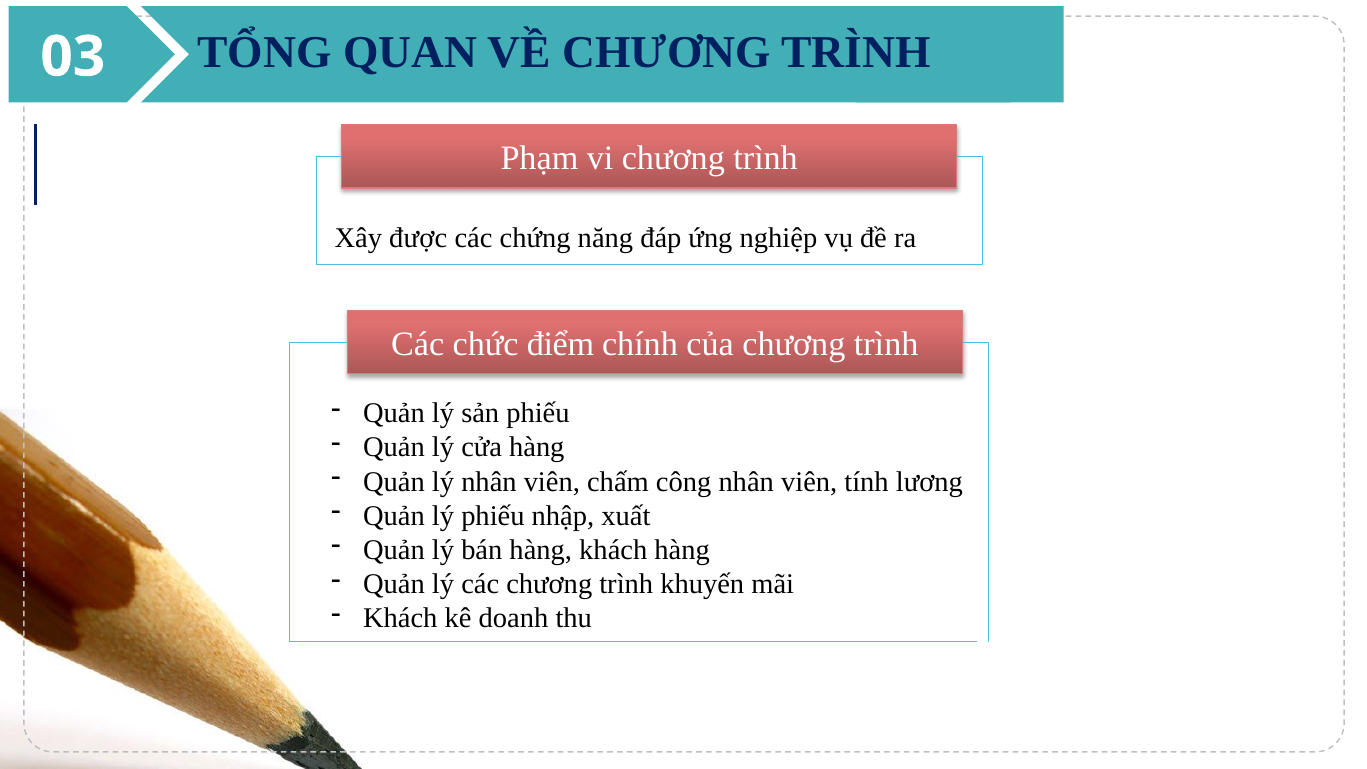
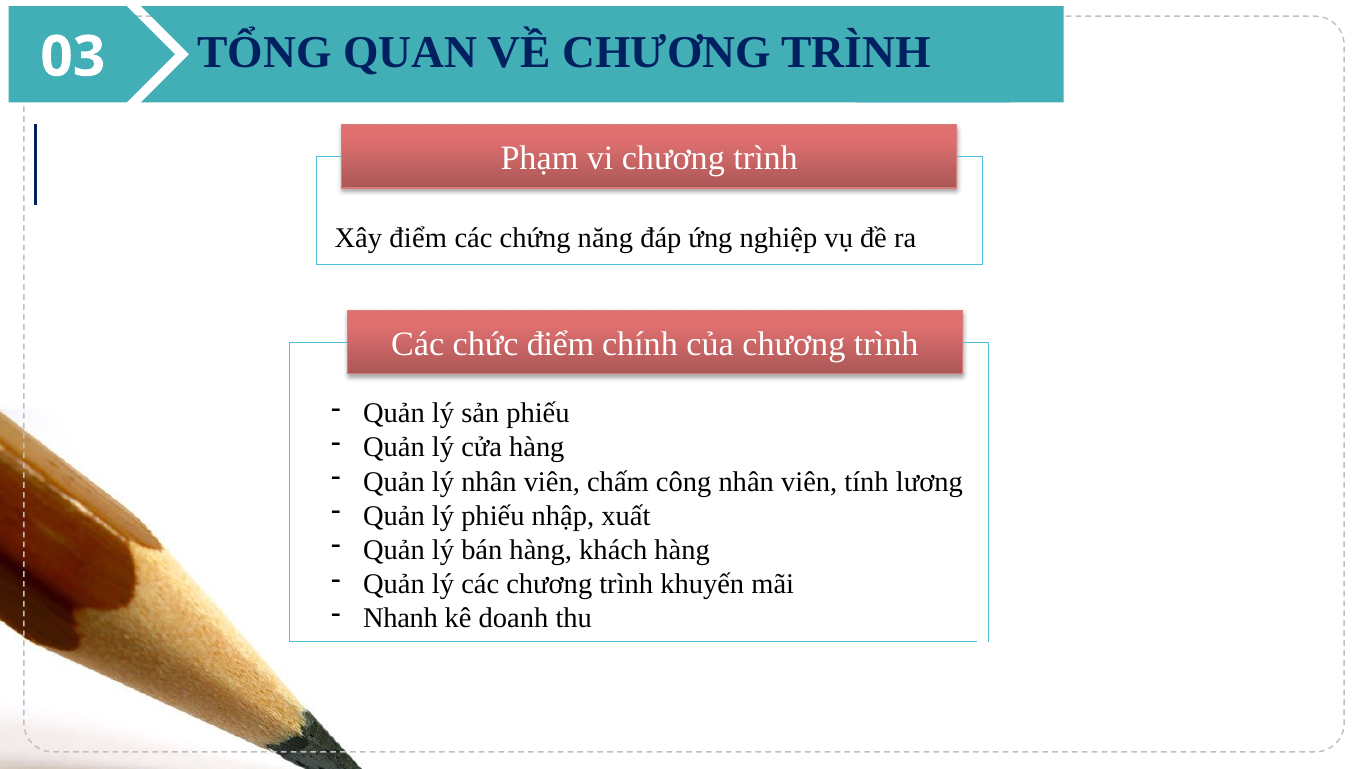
Xây được: được -> điểm (418, 238)
Khách: Khách -> Nhanh (400, 618)
